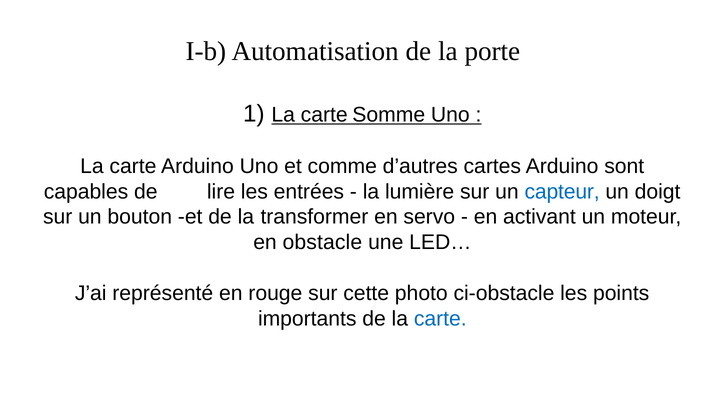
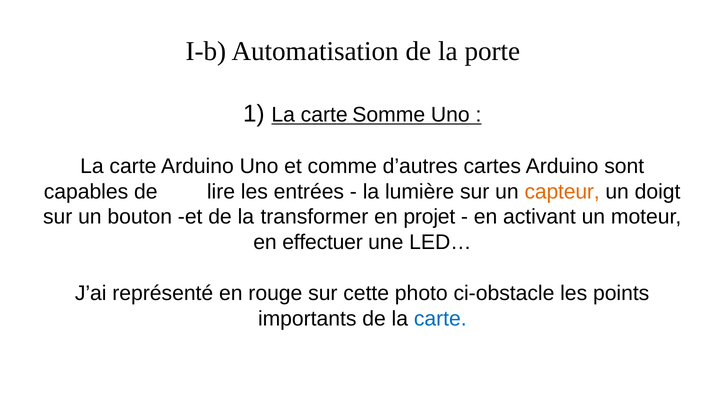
capteur colour: blue -> orange (562, 192)
servo: servo -> projet (429, 217)
obstacle: obstacle -> effectuer (323, 242)
